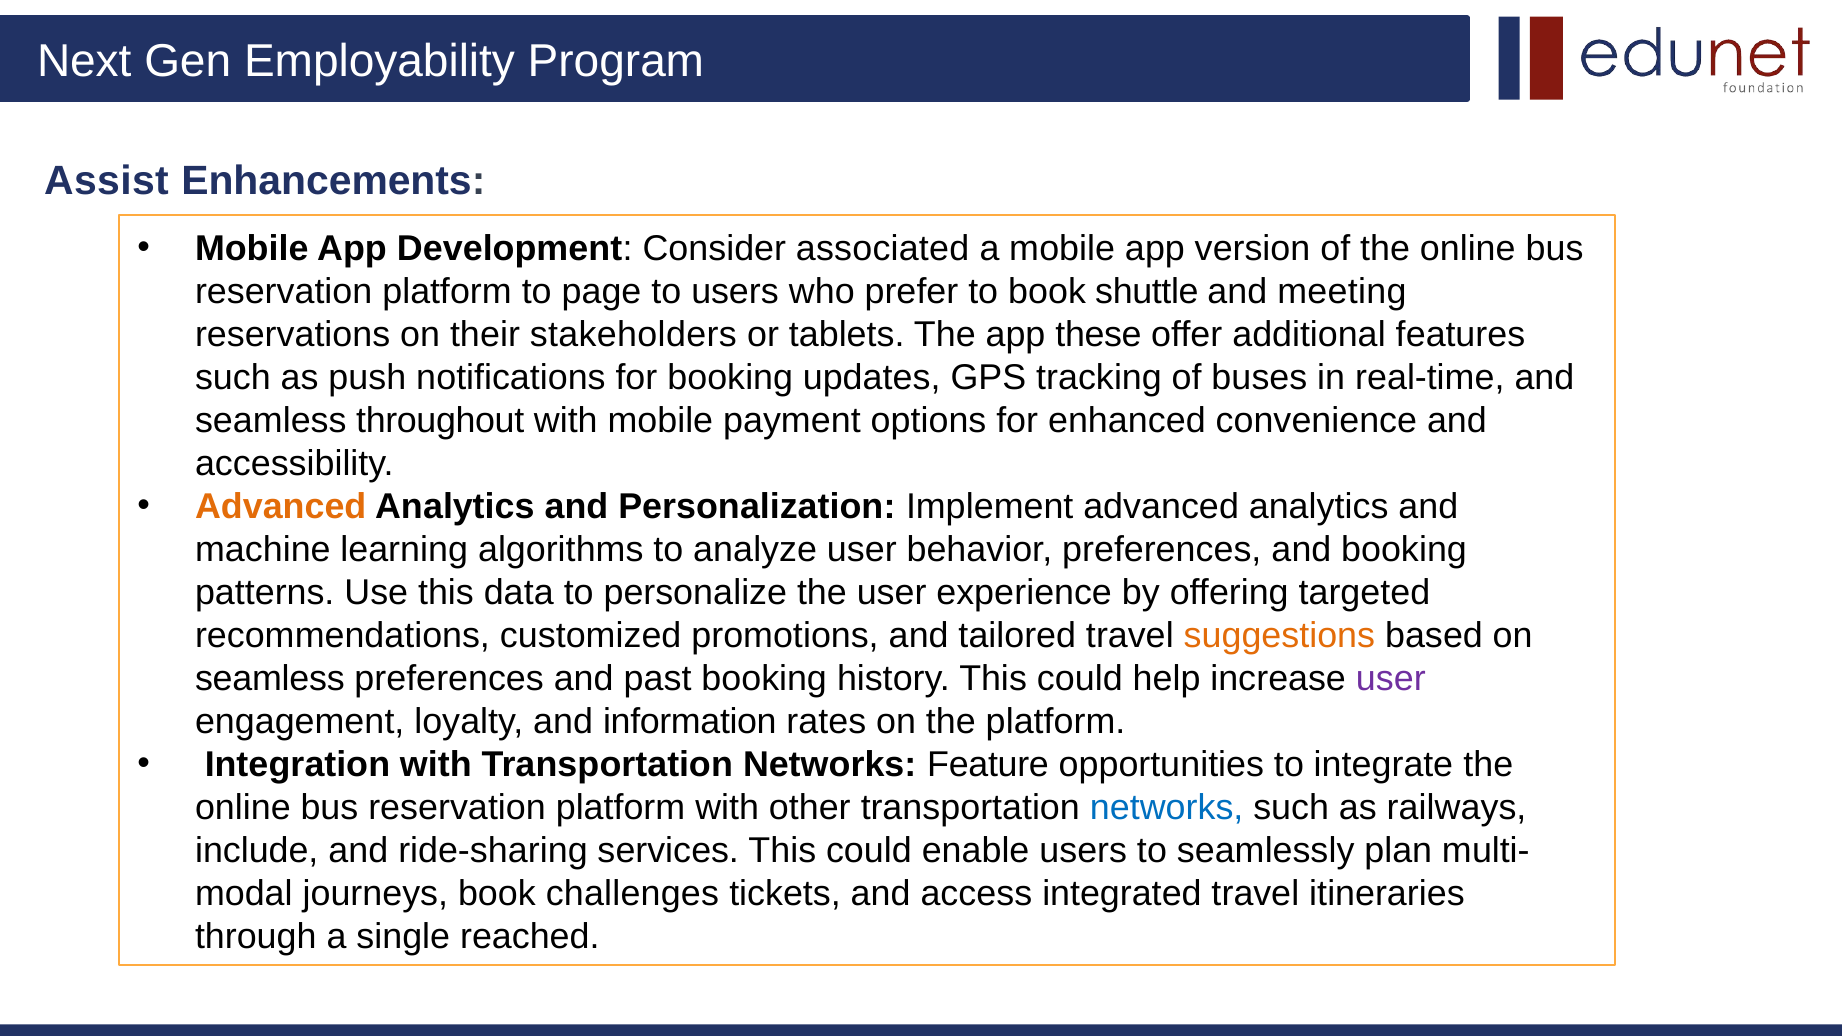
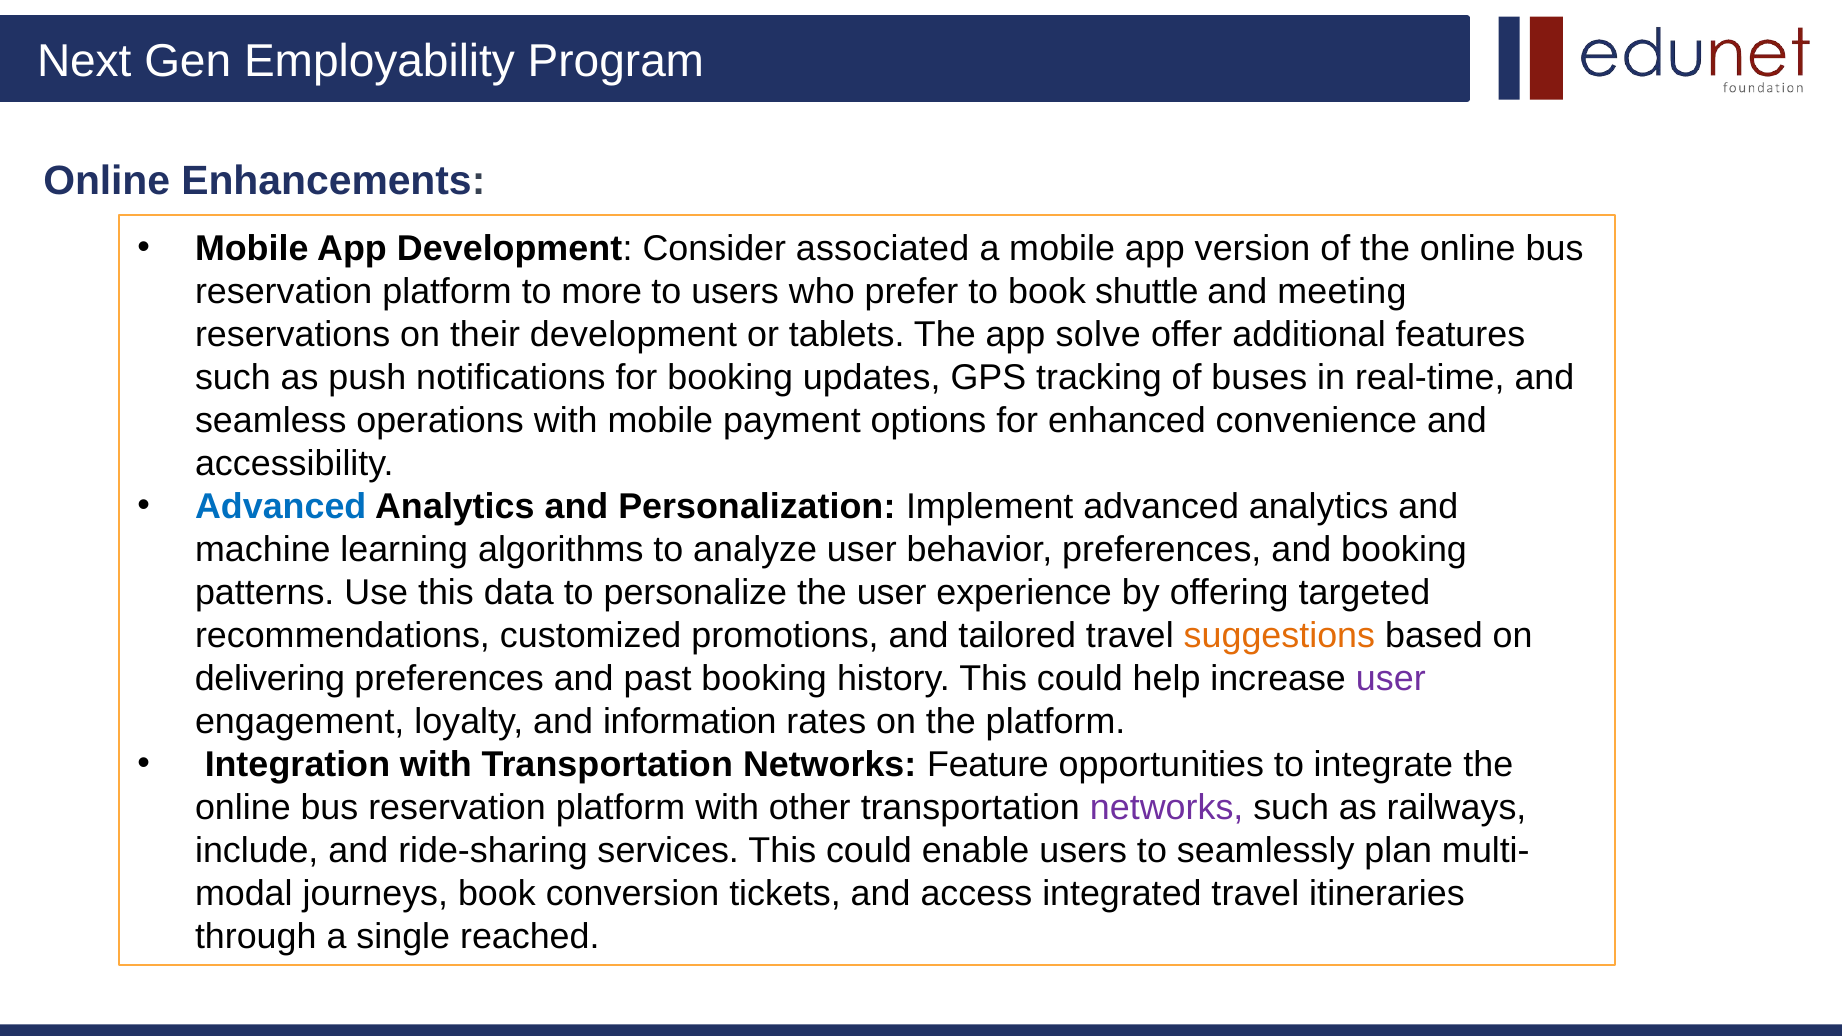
Assist: Assist -> Online (107, 182)
page: page -> more (602, 292)
their stakeholders: stakeholders -> development (633, 335)
these: these -> solve (1098, 335)
throughout: throughout -> operations (440, 421)
Advanced colour: orange -> blue (281, 507)
seamless: seamless -> delivering (270, 679)
networks colour: blue -> purple (1167, 808)
challenges: challenges -> conversion (632, 894)
